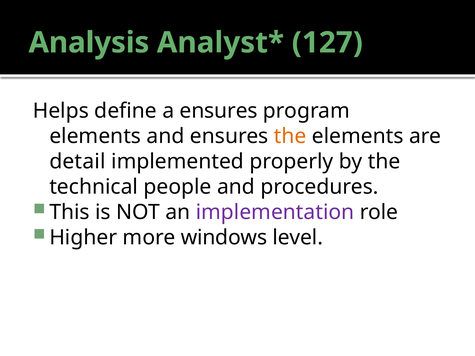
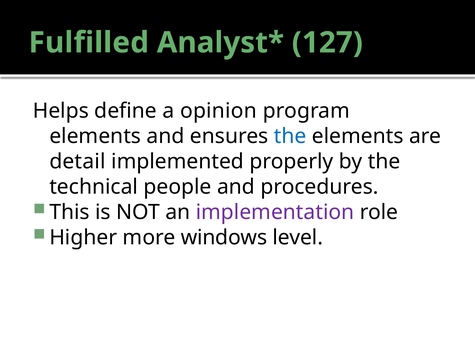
Analysis: Analysis -> Fulfilled (89, 43)
a ensures: ensures -> opinion (218, 111)
the colour: orange -> blue (290, 136)
